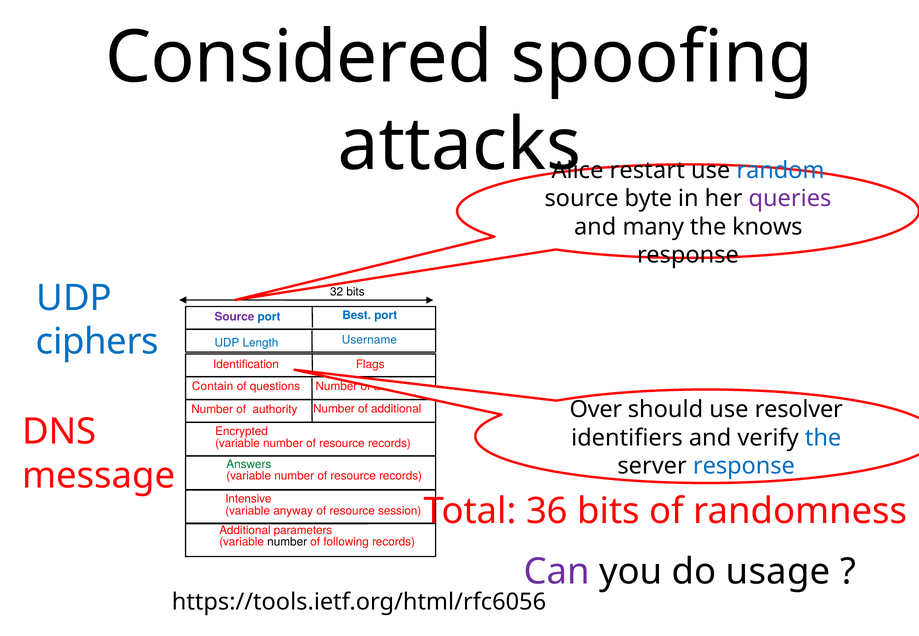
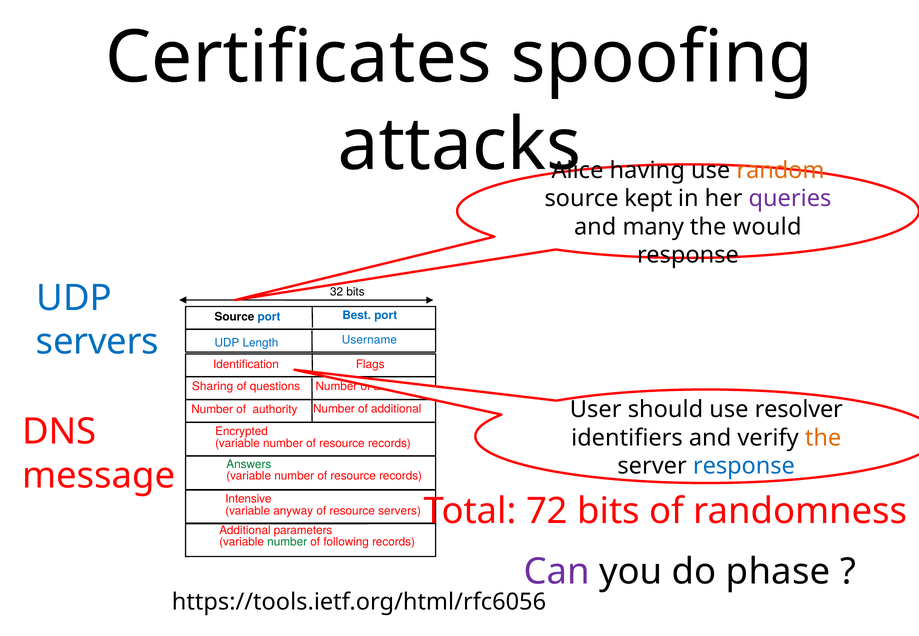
Considered: Considered -> Certificates (298, 57)
restart: restart -> having (647, 170)
random colour: blue -> orange (780, 170)
byte: byte -> kept (648, 199)
knows: knows -> would (767, 227)
Source colour: purple -> black (234, 317)
ciphers: ciphers -> servers (97, 342)
Contain: Contain -> Sharing (213, 386)
Over: Over -> User (596, 410)
the colour: blue -> orange (823, 438)
36: 36 -> 72 (547, 511)
resource session: session -> servers (400, 511)
number colour: black -> green (287, 542)
usage: usage -> phase (778, 572)
